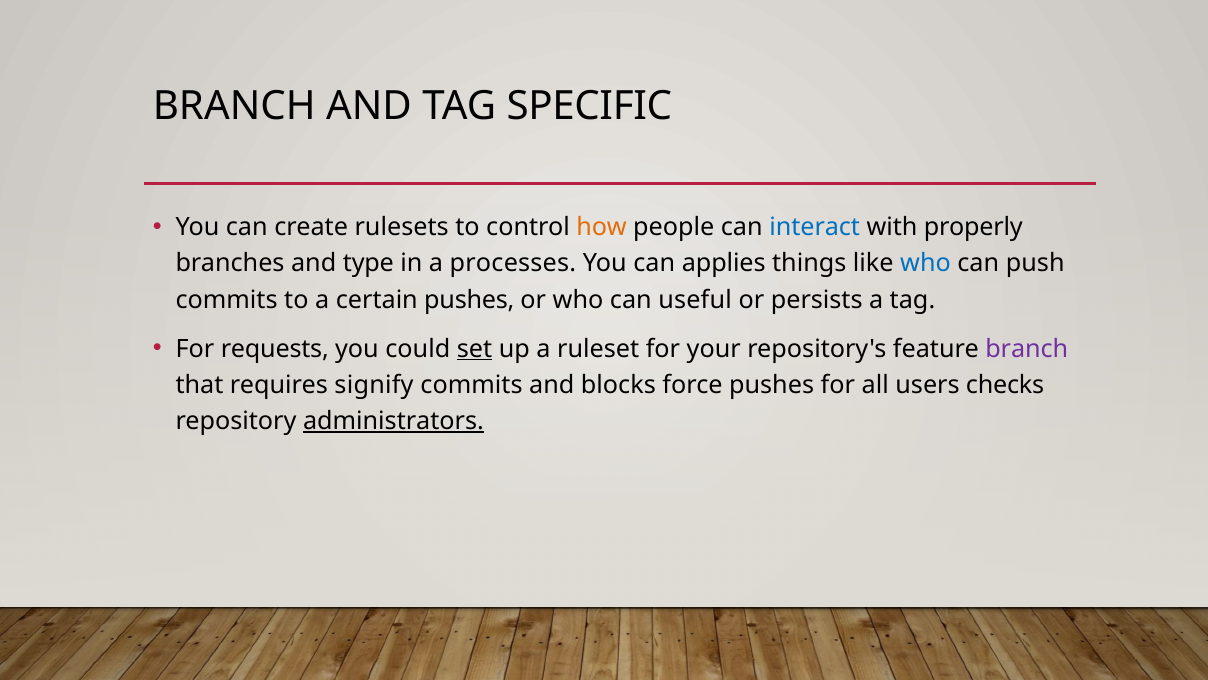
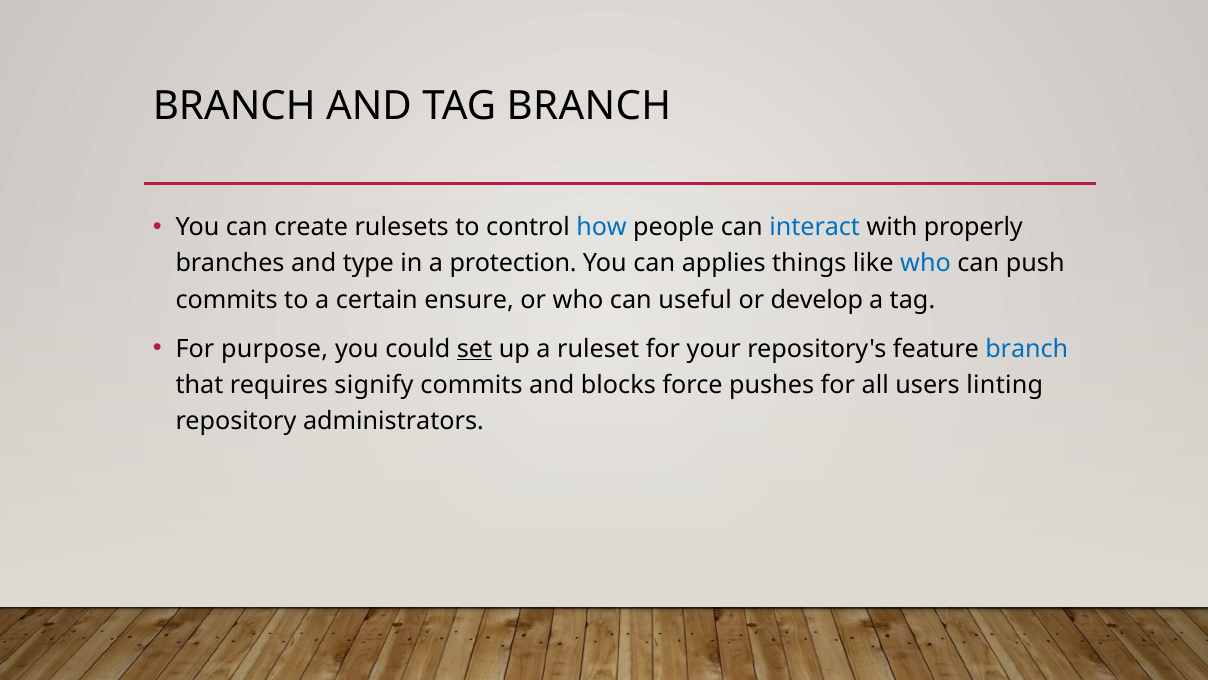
TAG SPECIFIC: SPECIFIC -> BRANCH (589, 106)
how colour: orange -> blue (602, 227)
processes: processes -> protection (513, 263)
certain pushes: pushes -> ensure (469, 300)
persists: persists -> develop (817, 300)
requests: requests -> purpose (275, 348)
branch colour: purple -> blue (1027, 348)
checks: checks -> linting (1005, 385)
administrators underline: present -> none (393, 421)
